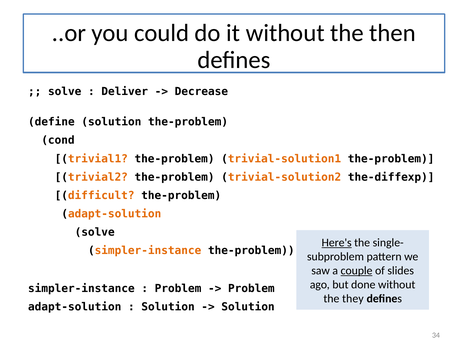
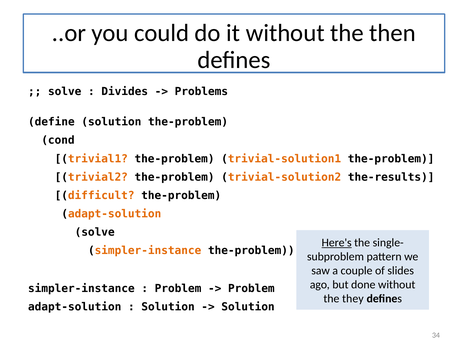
Deliver: Deliver -> Divides (125, 92)
Decrease: Decrease -> Problems (201, 92)
the-diffexp: the-diffexp -> the-results (391, 177)
couple underline: present -> none (357, 271)
